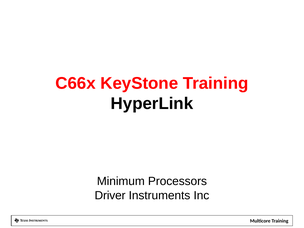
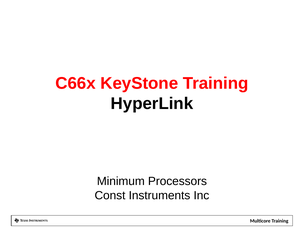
Driver: Driver -> Const (110, 195)
